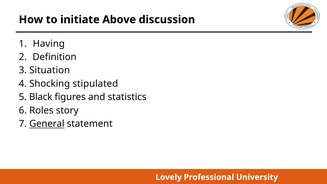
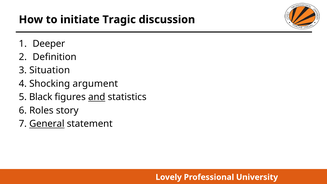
Above: Above -> Tragic (119, 20)
Having: Having -> Deeper (49, 44)
stipulated: stipulated -> argument (95, 84)
and underline: none -> present (97, 97)
